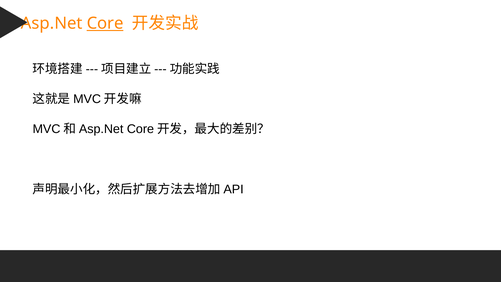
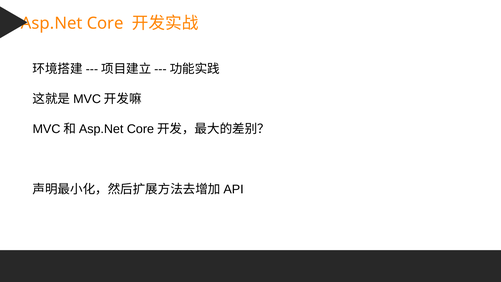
Core underline: present -> none (105, 23)
